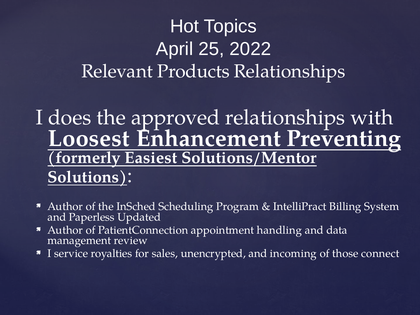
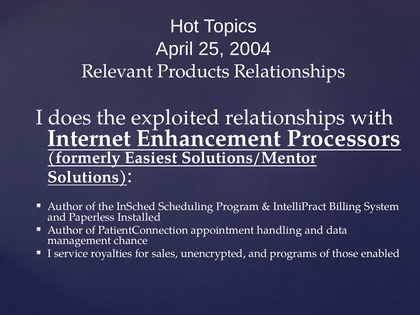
2022: 2022 -> 2004 (250, 49)
approved: approved -> exploited (175, 117)
Loosest: Loosest -> Internet (89, 139)
Preventing: Preventing -> Processors (344, 139)
Updated: Updated -> Installed (139, 217)
review: review -> chance (131, 241)
incoming: incoming -> programs (293, 254)
connect: connect -> enabled (380, 254)
